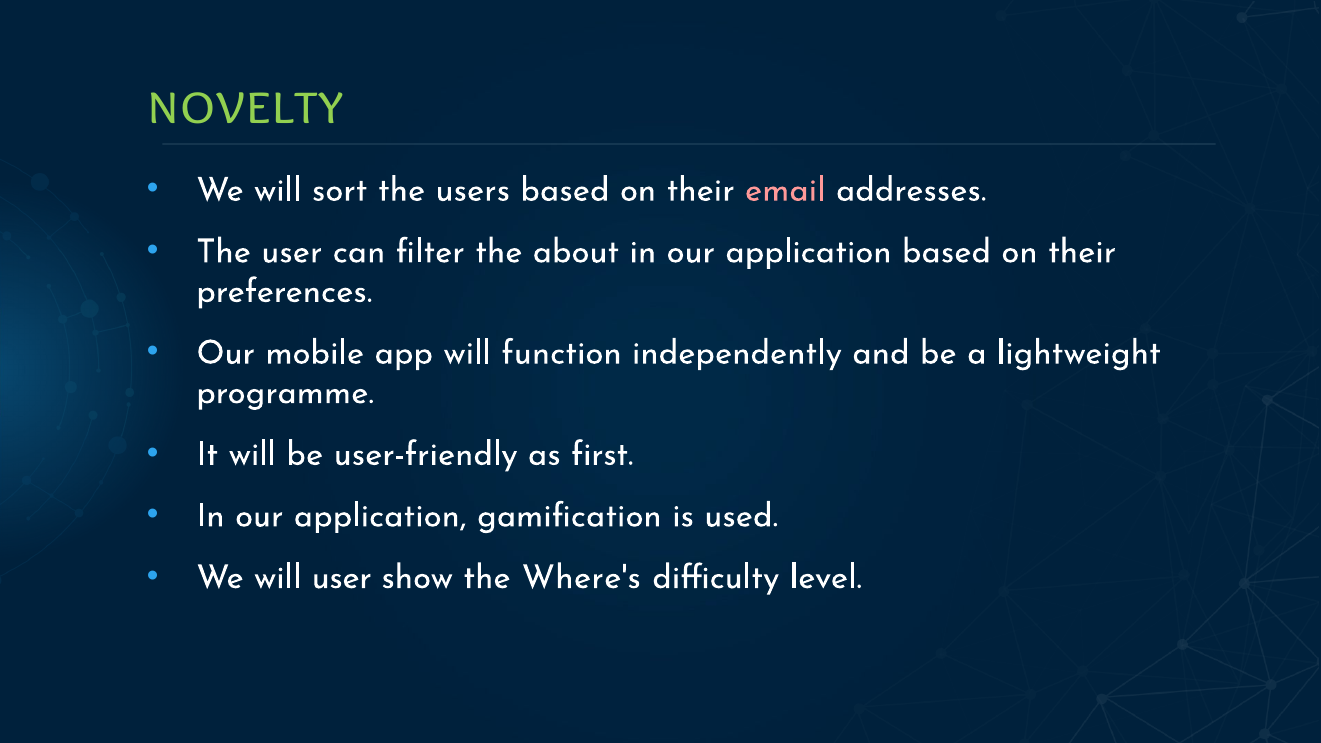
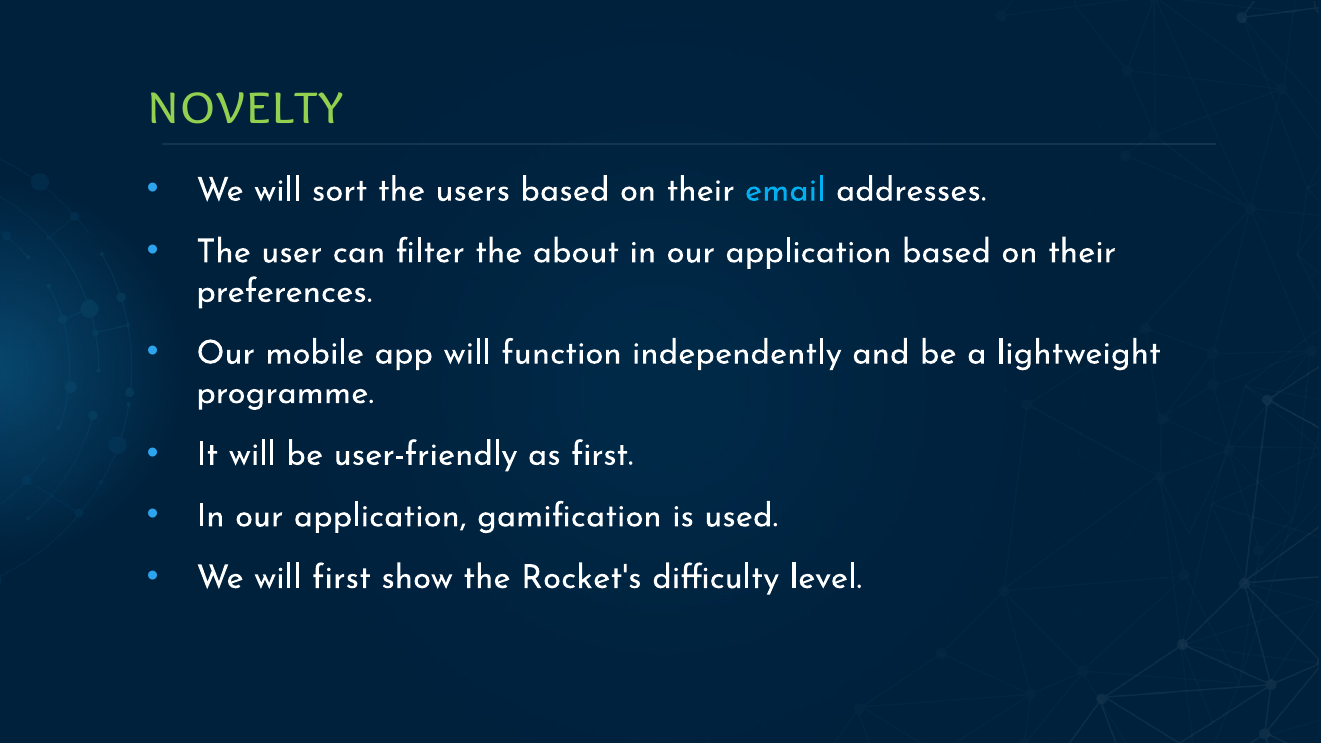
email colour: pink -> light blue (785, 190)
will user: user -> first (341, 577)
Where's: Where's -> Rocket's (581, 577)
